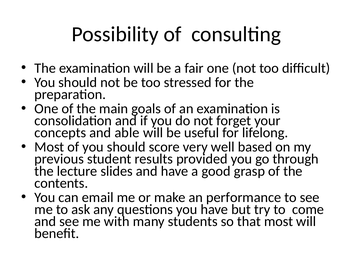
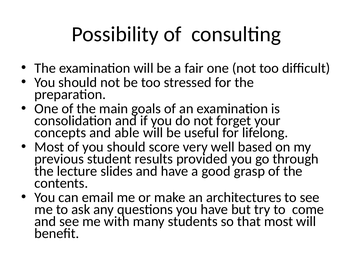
performance: performance -> architectures (244, 197)
